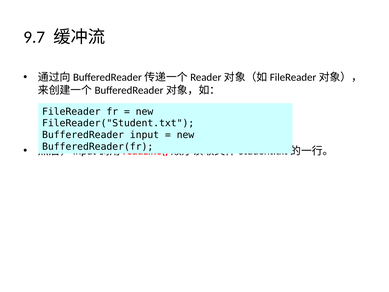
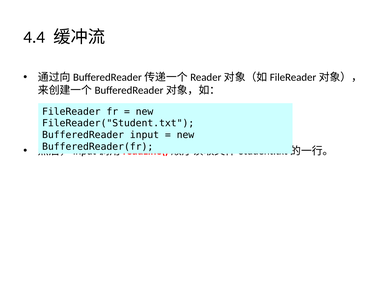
9.7: 9.7 -> 4.4 (34, 37)
